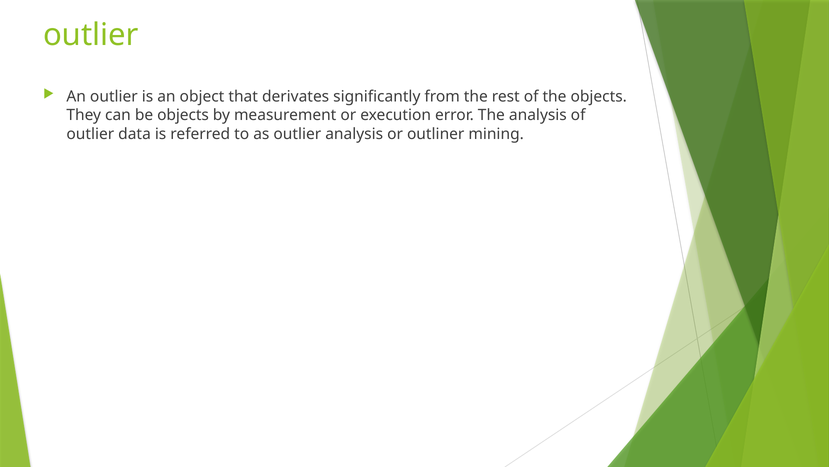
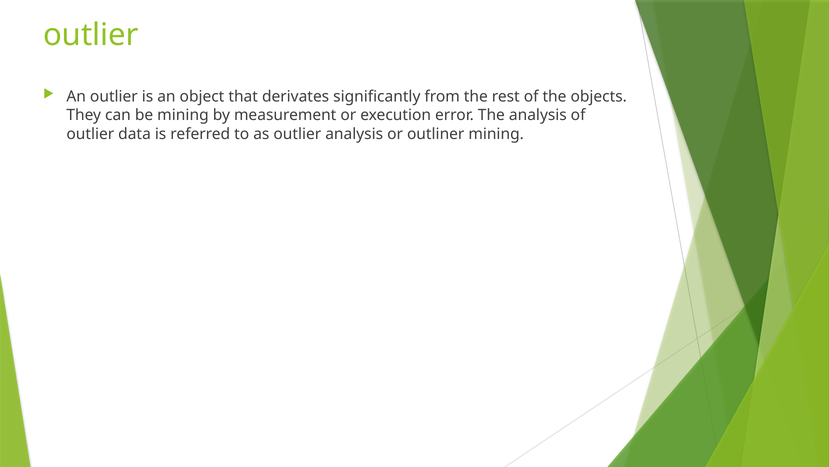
be objects: objects -> mining (183, 115)
